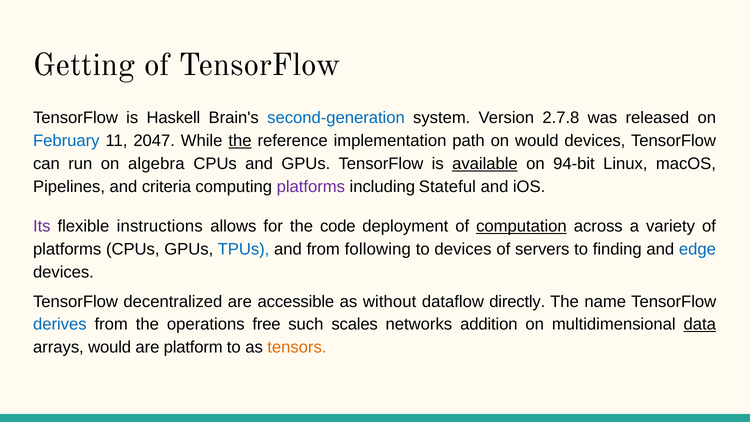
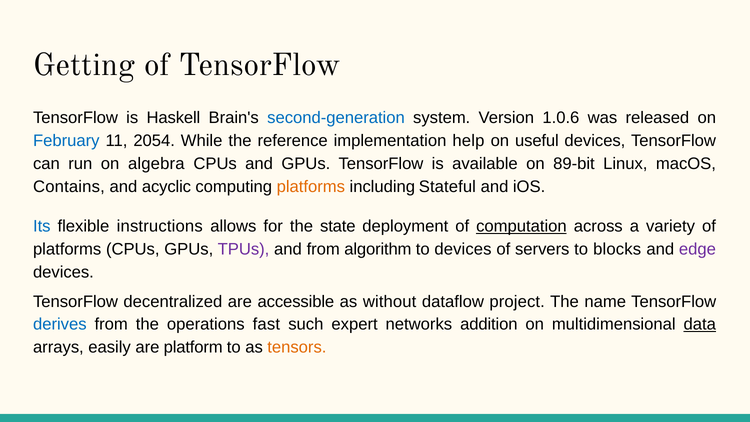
2.7.8: 2.7.8 -> 1.0.6 (561, 118)
2047: 2047 -> 2054 (154, 141)
the underline: present -> none (240, 141)
path: path -> help (468, 141)
on would: would -> useful (537, 141)
available underline: present -> none (485, 164)
94-bit: 94-bit -> 89-bit (574, 164)
Pipelines: Pipelines -> Contains (69, 187)
criteria: criteria -> acyclic (166, 187)
platforms colour: purple -> orange (311, 187)
Its colour: purple -> blue (42, 226)
code: code -> state (338, 226)
TPUs colour: blue -> purple (243, 249)
following: following -> algorithm (378, 249)
finding: finding -> blocks (617, 249)
edge colour: blue -> purple (697, 249)
directly: directly -> project (517, 301)
free: free -> fast (266, 324)
scales: scales -> expert (355, 324)
arrays would: would -> easily (110, 347)
